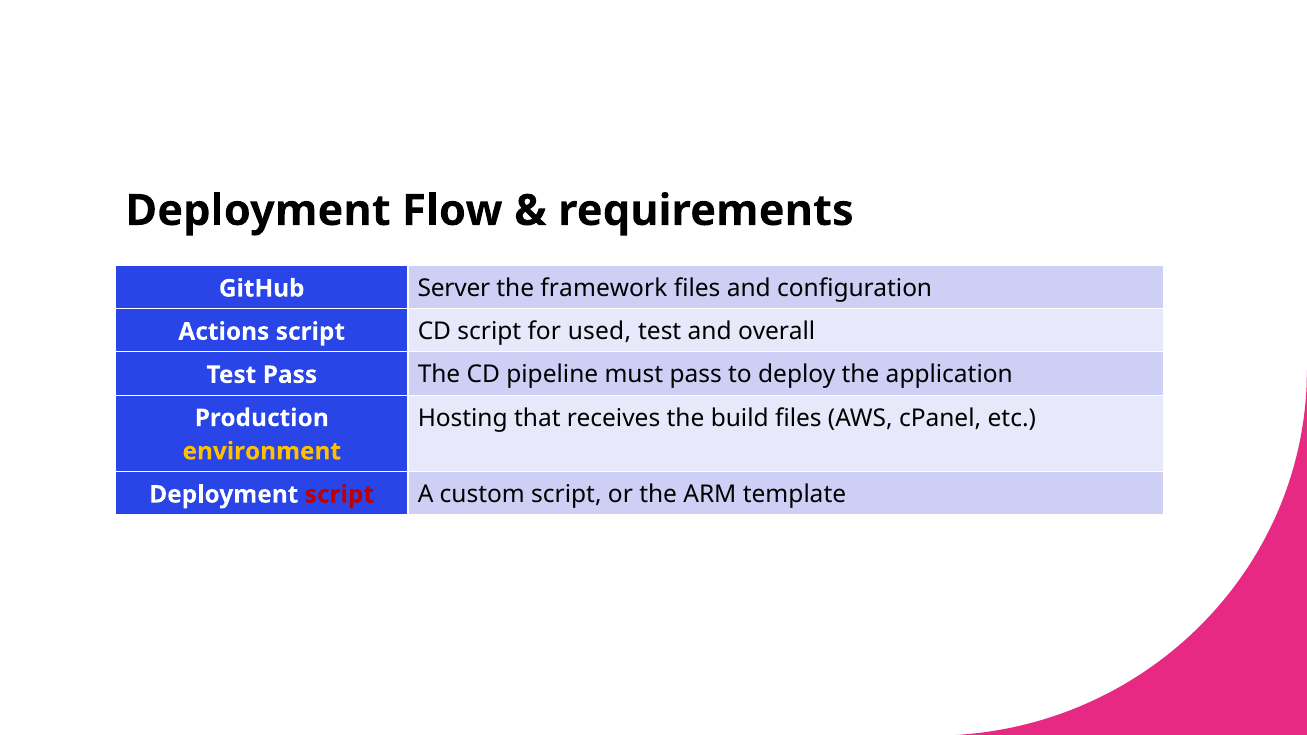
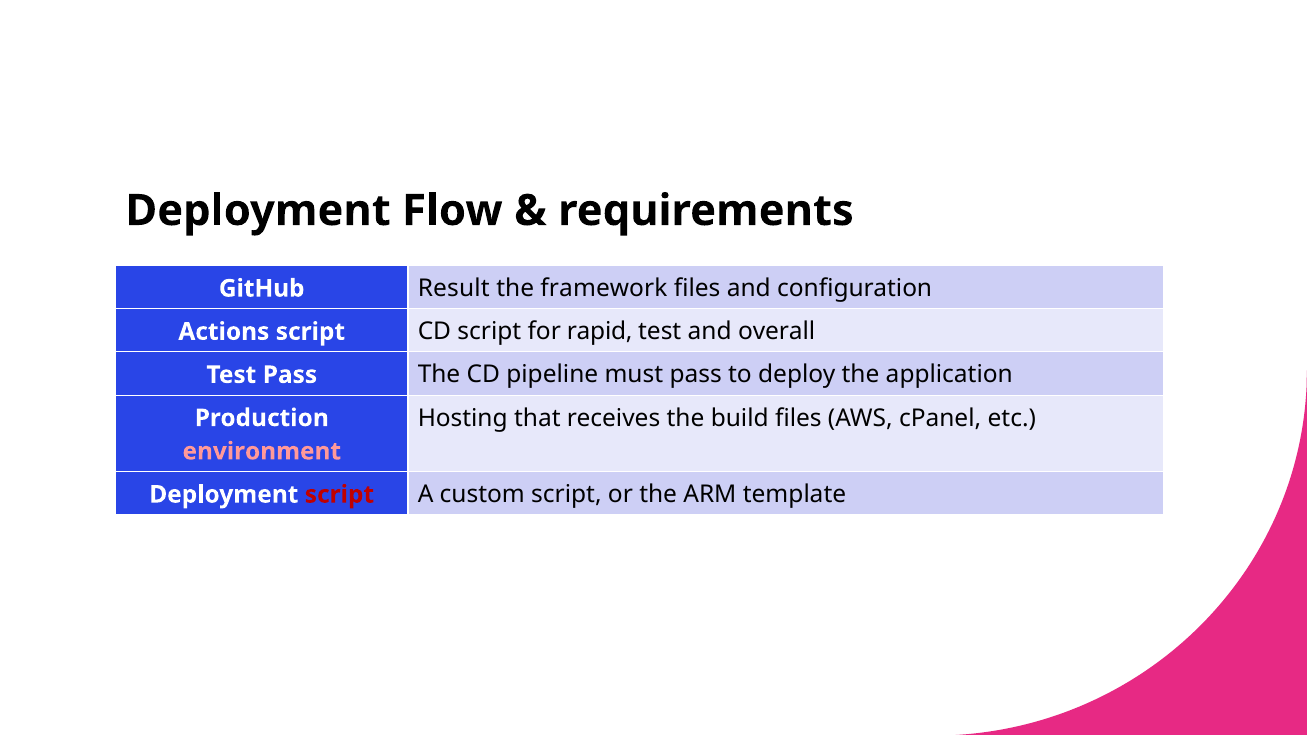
Server: Server -> Result (454, 289)
used: used -> rapid (600, 332)
environment colour: yellow -> pink (262, 451)
